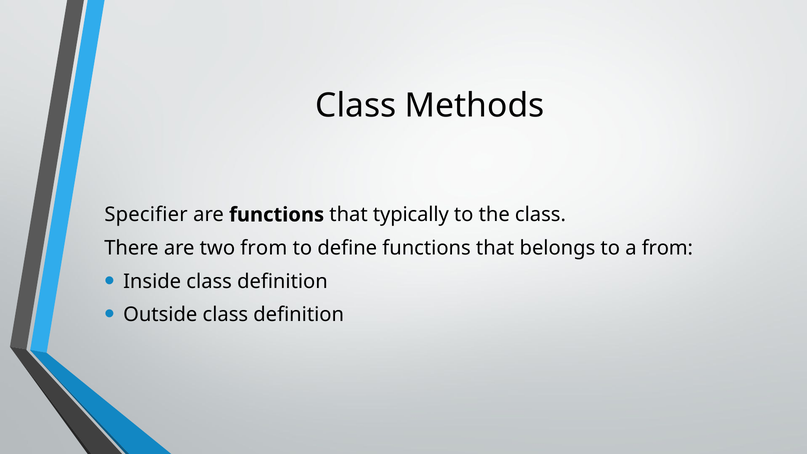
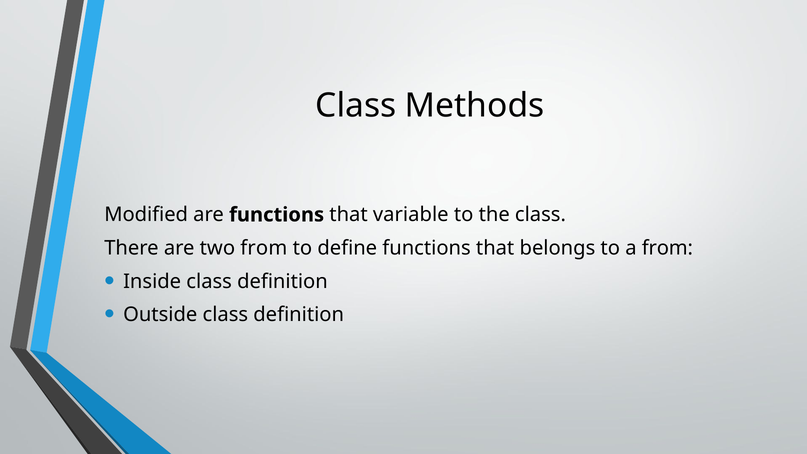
Specifier: Specifier -> Modified (146, 215)
typically: typically -> variable (411, 215)
